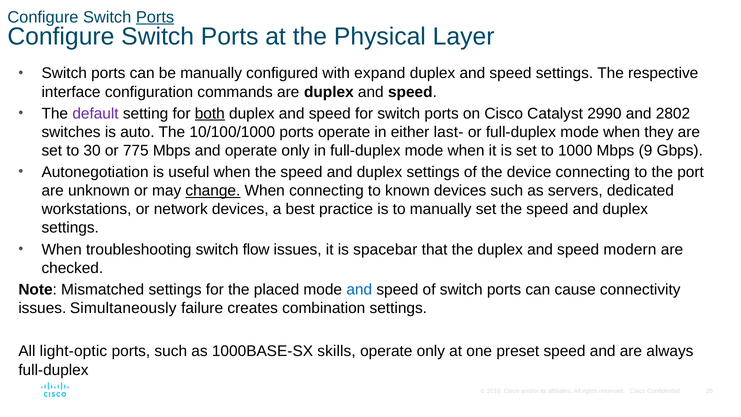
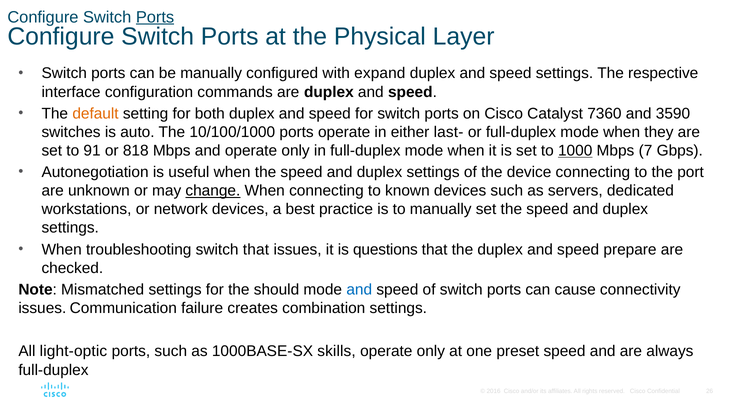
default colour: purple -> orange (95, 113)
both underline: present -> none (210, 113)
2990: 2990 -> 7360 (604, 113)
2802: 2802 -> 3590 (673, 113)
30: 30 -> 91 (92, 151)
775: 775 -> 818 (136, 151)
1000 underline: none -> present (575, 151)
9: 9 -> 7 (645, 151)
switch flow: flow -> that (256, 249)
spacebar: spacebar -> questions (385, 249)
modern: modern -> prepare (630, 249)
placed: placed -> should (277, 289)
Simultaneously: Simultaneously -> Communication (123, 308)
